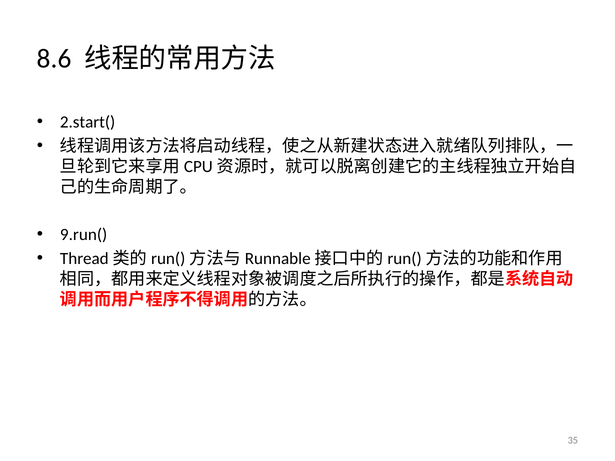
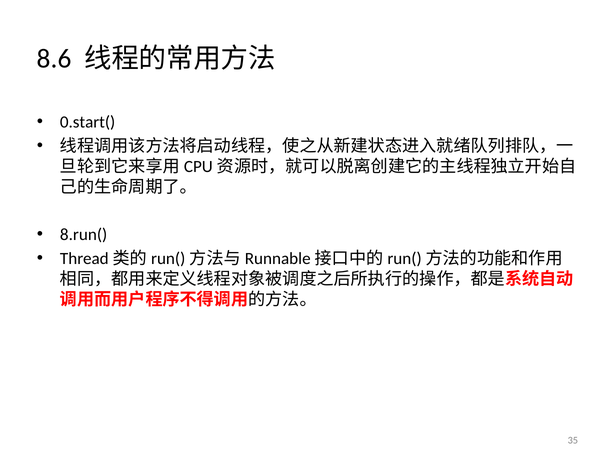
2.start(: 2.start( -> 0.start( (88, 122)
9.run(: 9.run( -> 8.run( (84, 235)
